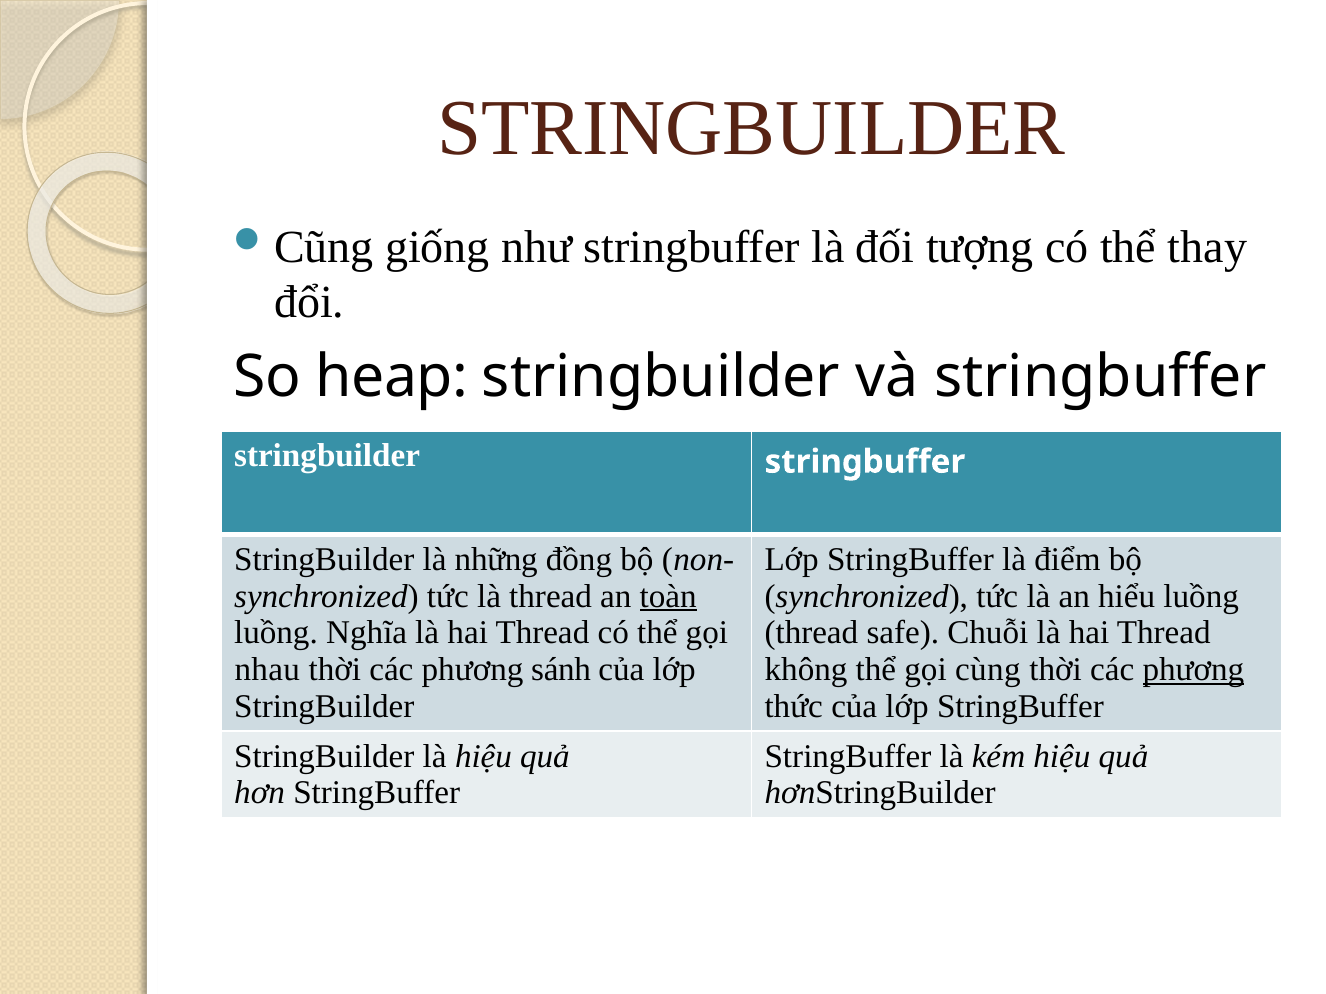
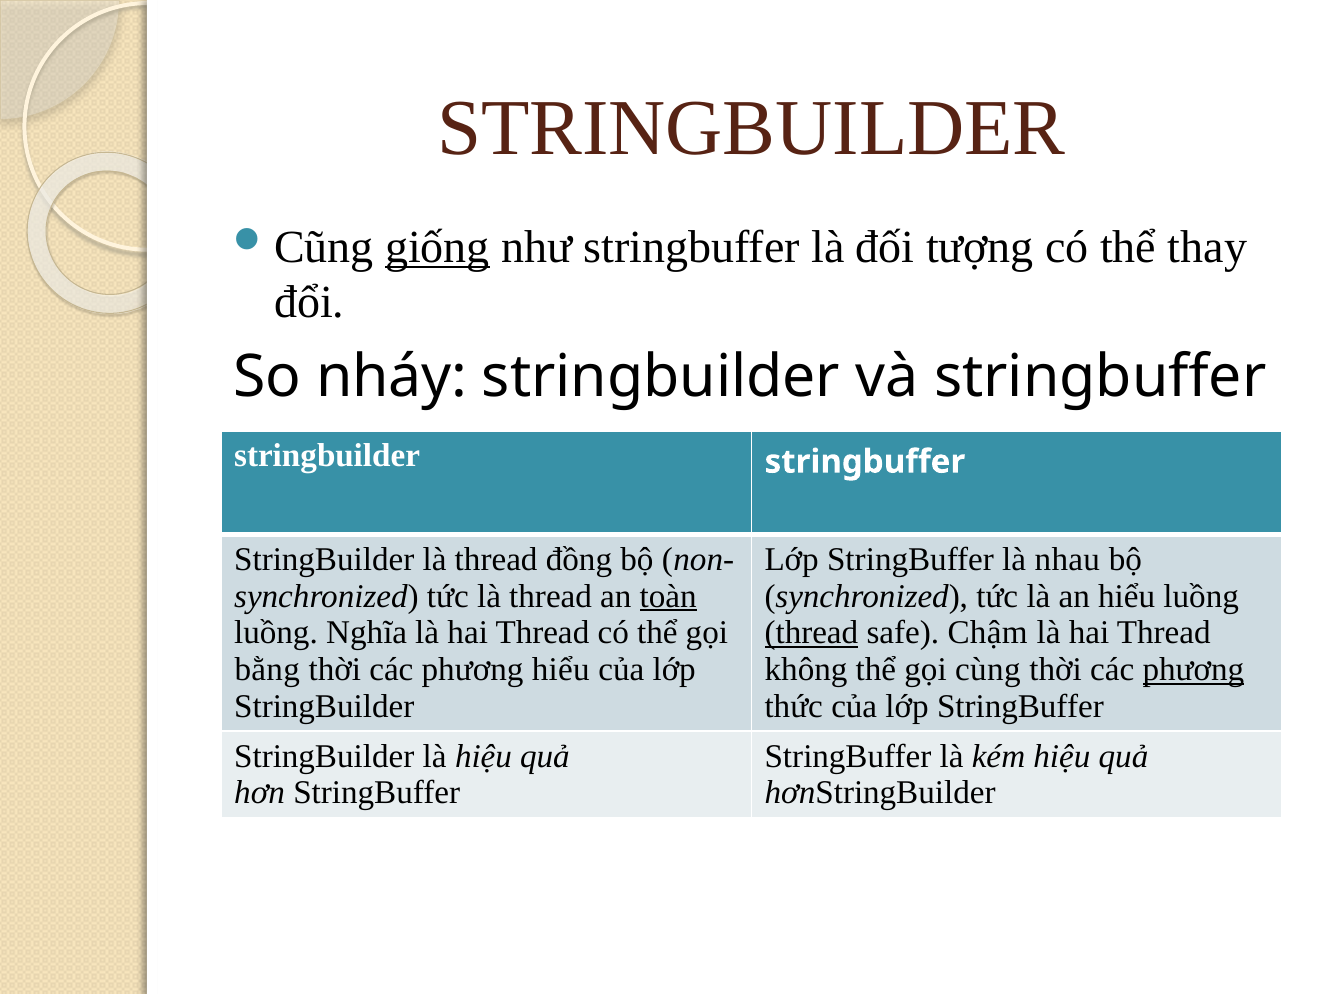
giống underline: none -> present (438, 247)
heap: heap -> nháy (392, 378)
StringBuilder là những: những -> thread (496, 560)
điểm: điểm -> nhau (1067, 560)
thread underline: none -> present (811, 633)
Chuỗi: Chuỗi -> Chậm (988, 633)
nhau: nhau -> bằng (267, 670)
phương sánh: sánh -> hiểu (561, 670)
